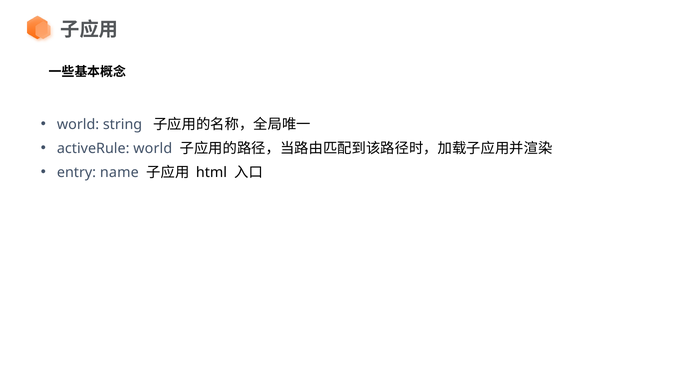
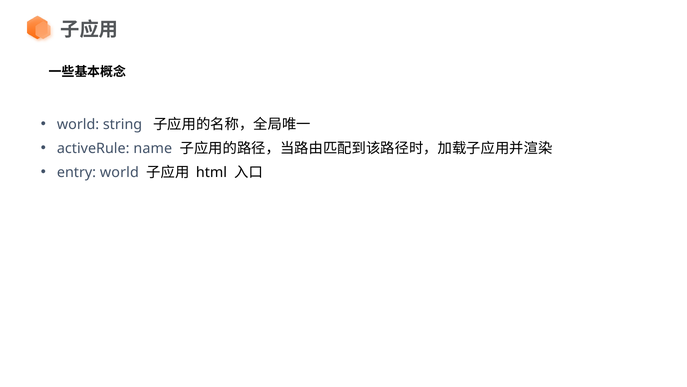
activeRule world: world -> name (153, 148)
entry name: name -> world (119, 172)
